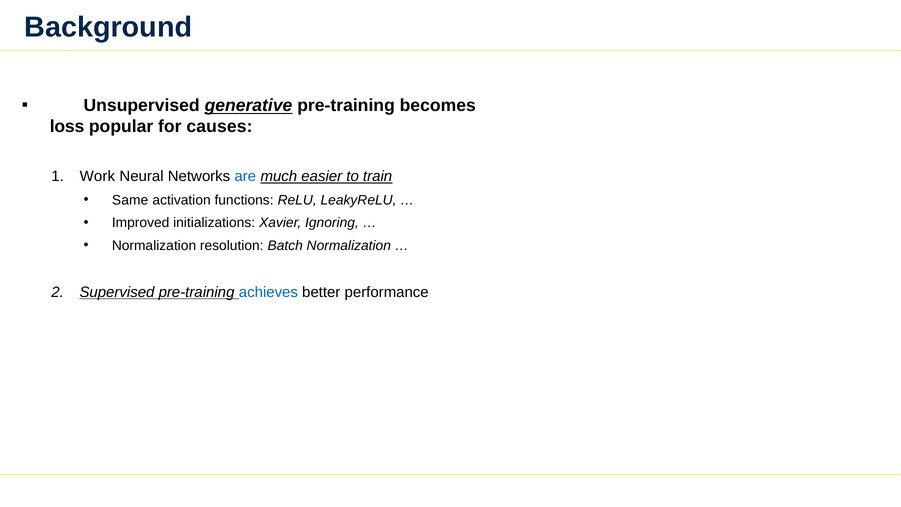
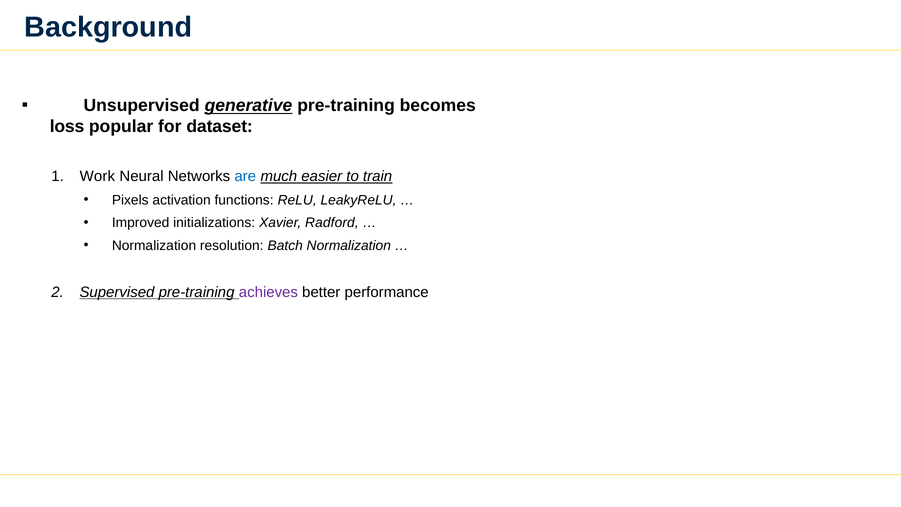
causes: causes -> dataset (220, 127)
Same: Same -> Pixels (130, 200)
Ignoring: Ignoring -> Radford (332, 223)
achieves colour: blue -> purple (268, 292)
